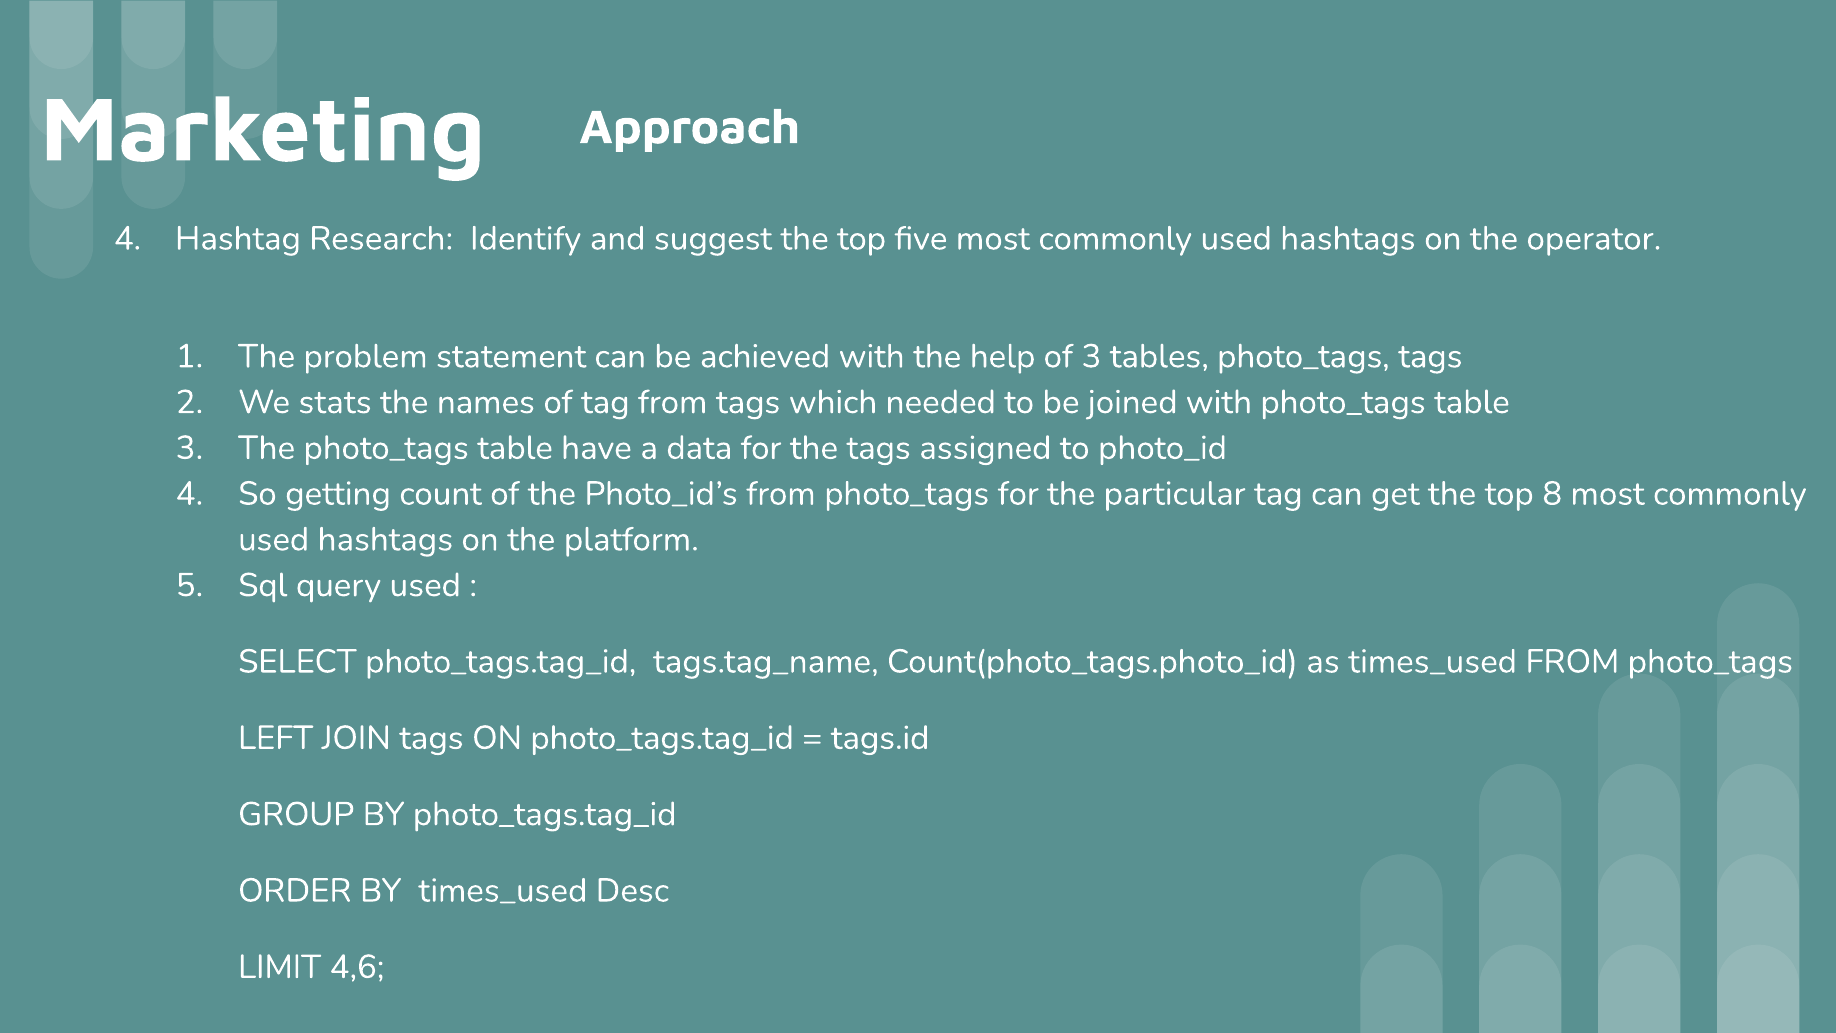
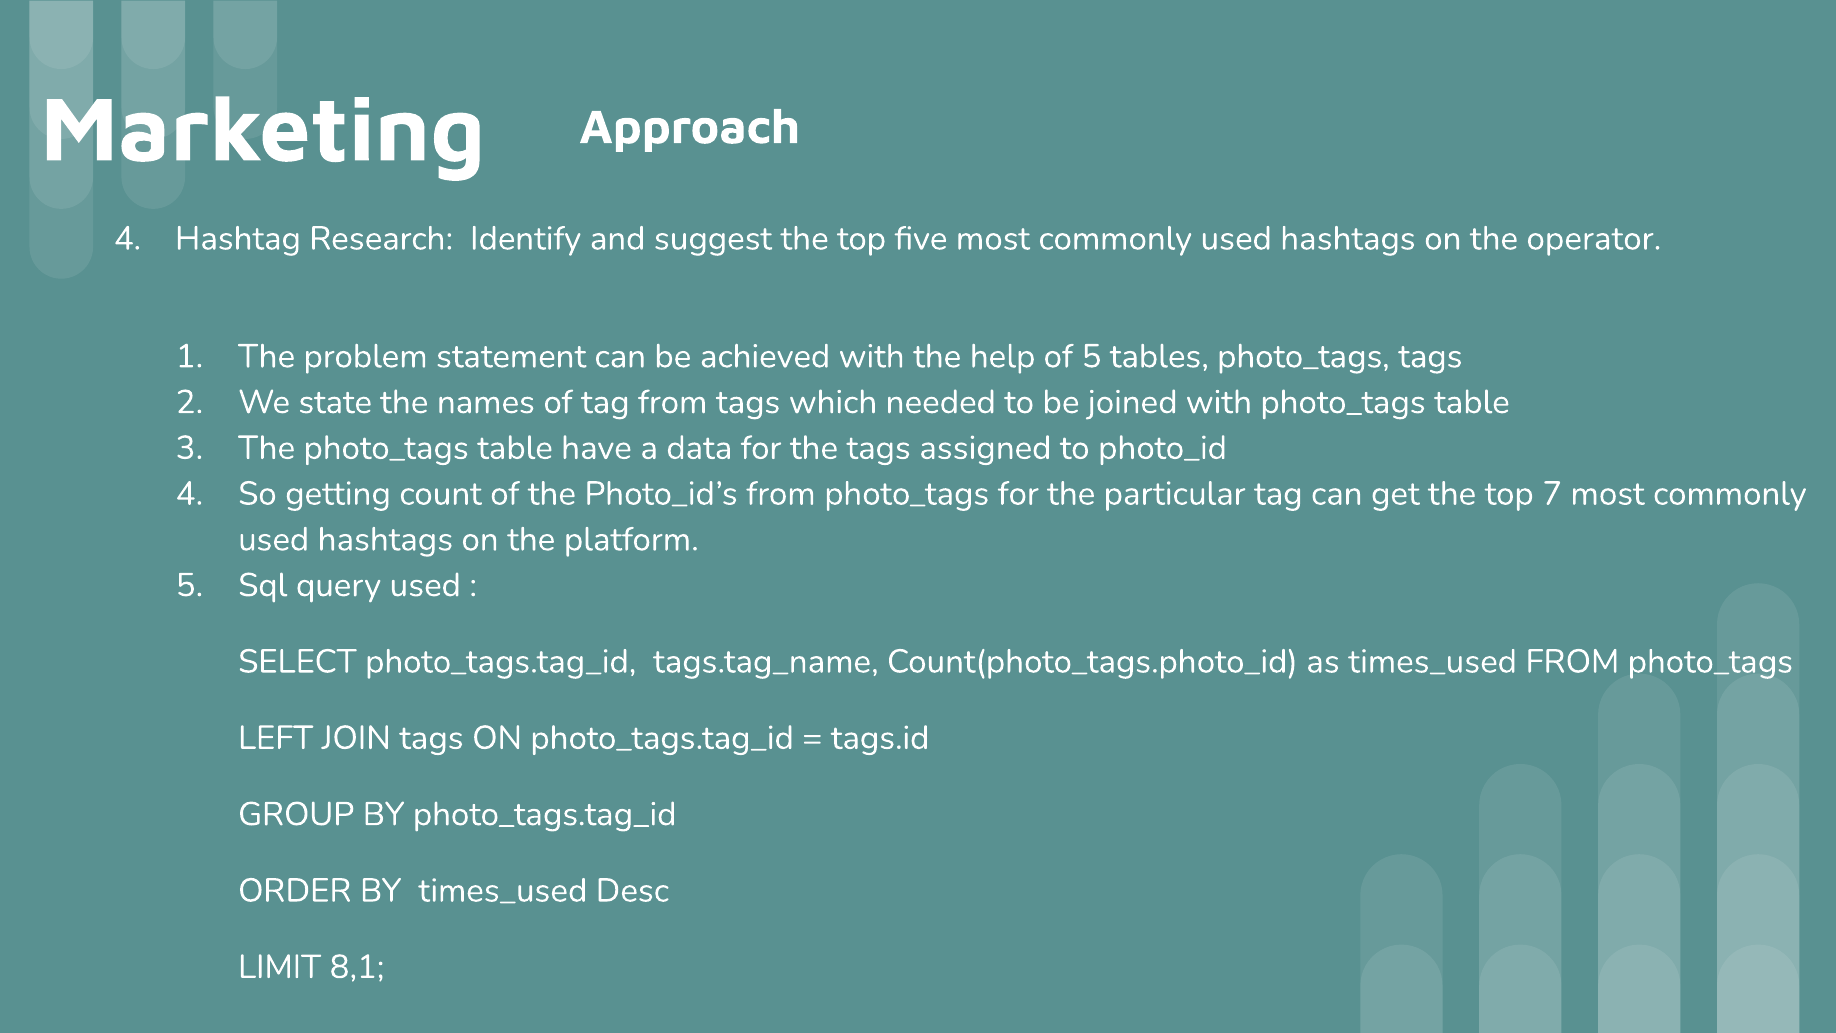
of 3: 3 -> 5 (1092, 356)
stats: stats -> state (335, 402)
8: 8 -> 7 (1552, 494)
4,6: 4,6 -> 8,1 (357, 967)
